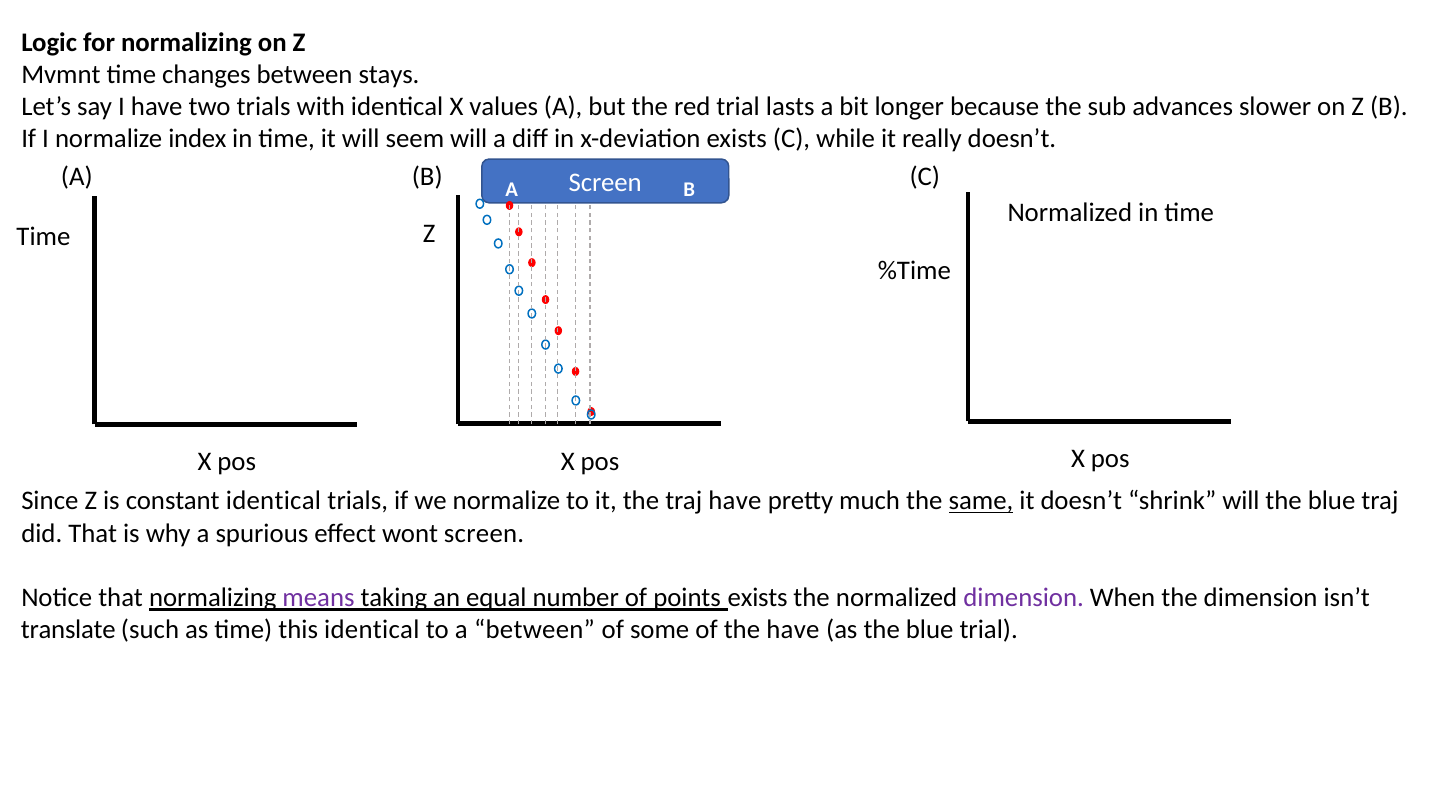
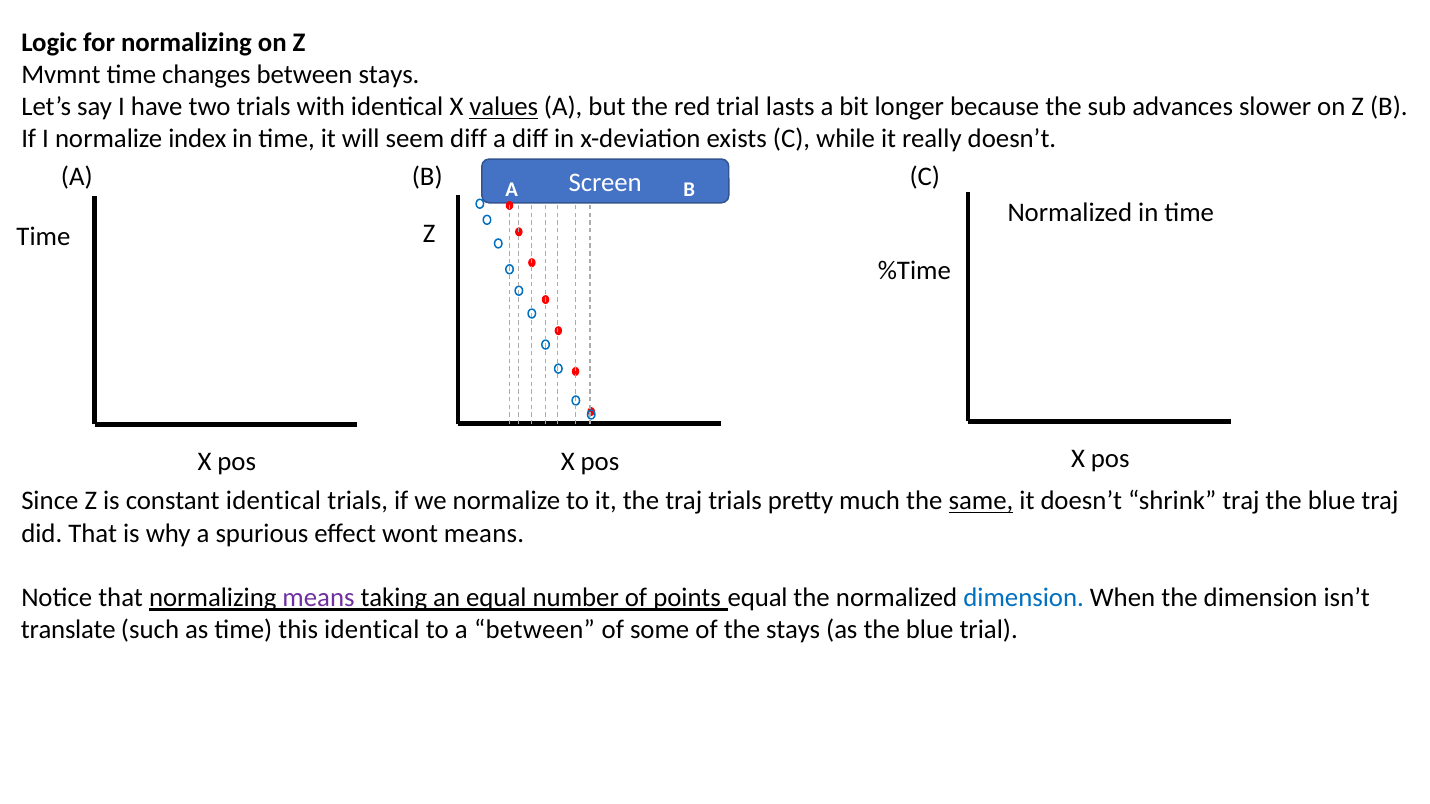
values underline: none -> present (504, 107)
seem will: will -> diff (469, 139)
traj have: have -> trials (735, 501)
shrink will: will -> traj (1241, 501)
wont screen: screen -> means (484, 533)
points exists: exists -> equal (758, 598)
dimension colour: purple -> blue (1024, 598)
the have: have -> stays (793, 630)
